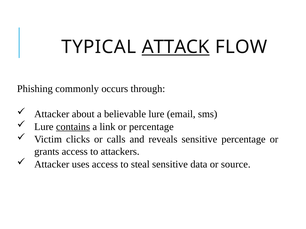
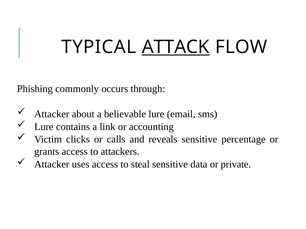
contains underline: present -> none (73, 127)
or percentage: percentage -> accounting (151, 127)
source: source -> private (236, 165)
